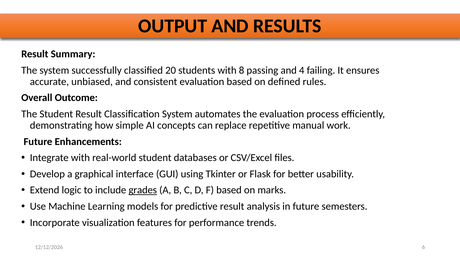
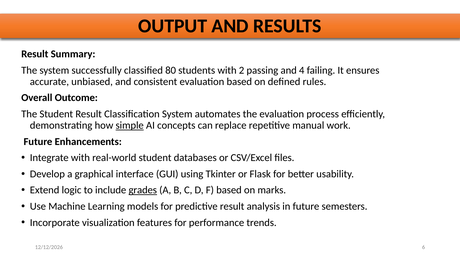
20: 20 -> 80 (171, 70)
8: 8 -> 2 (242, 70)
simple underline: none -> present (130, 125)
